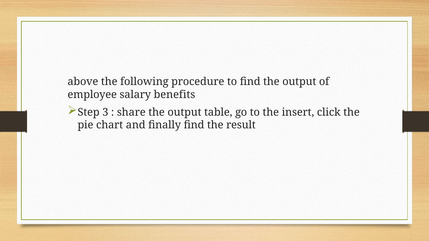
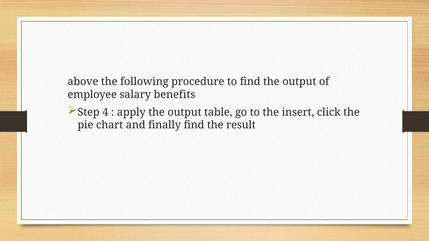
3: 3 -> 4 (105, 112)
share: share -> apply (131, 112)
